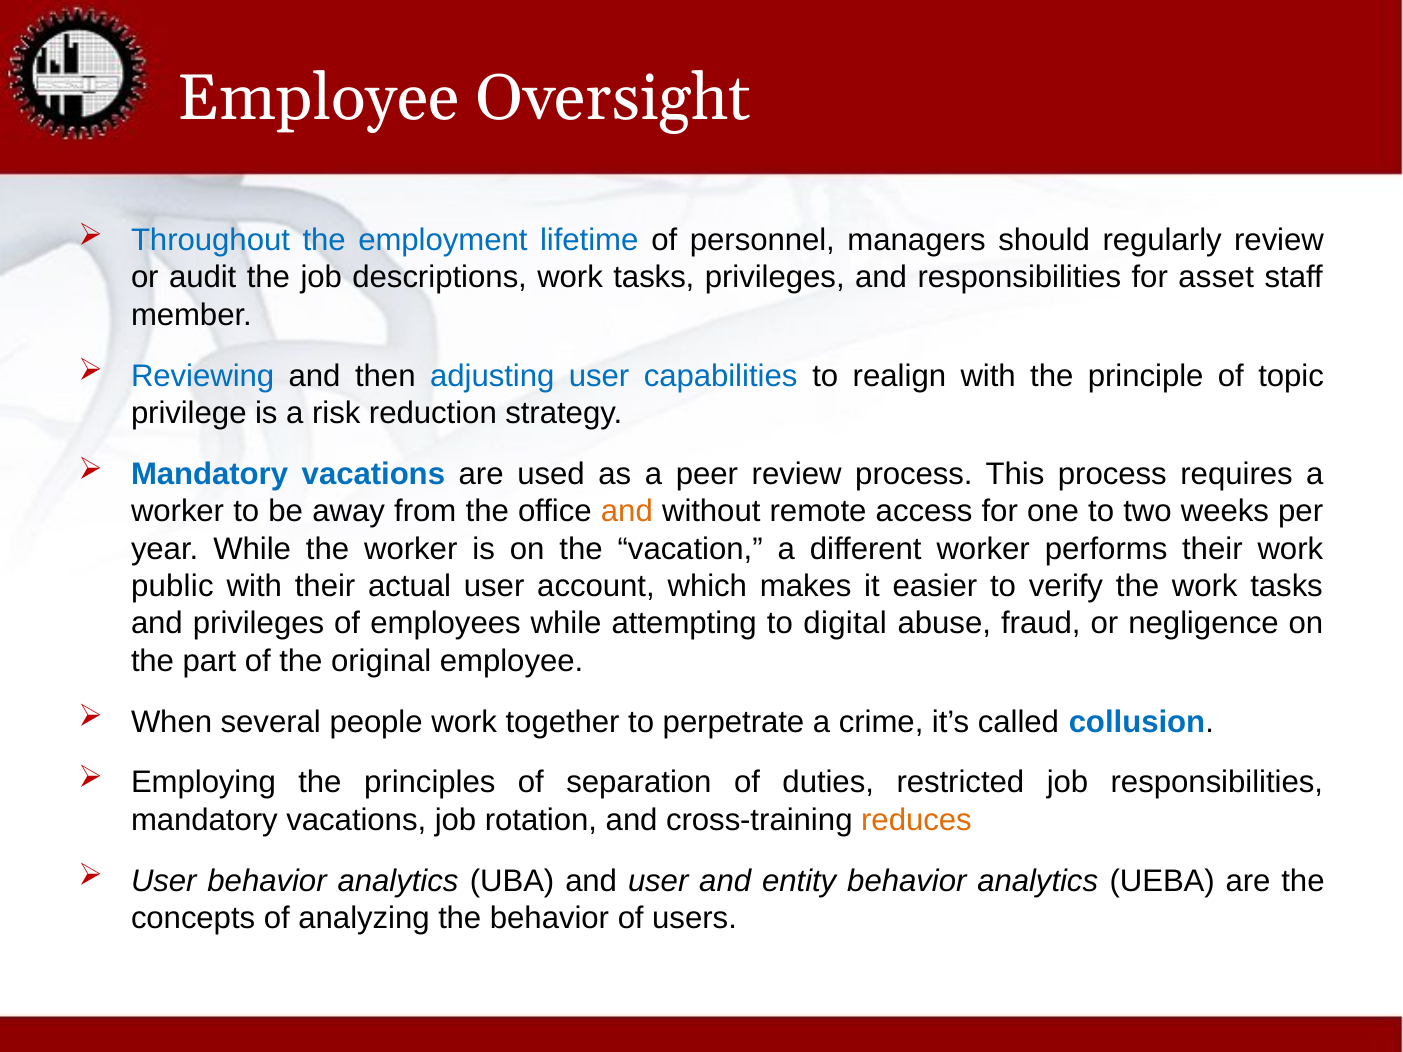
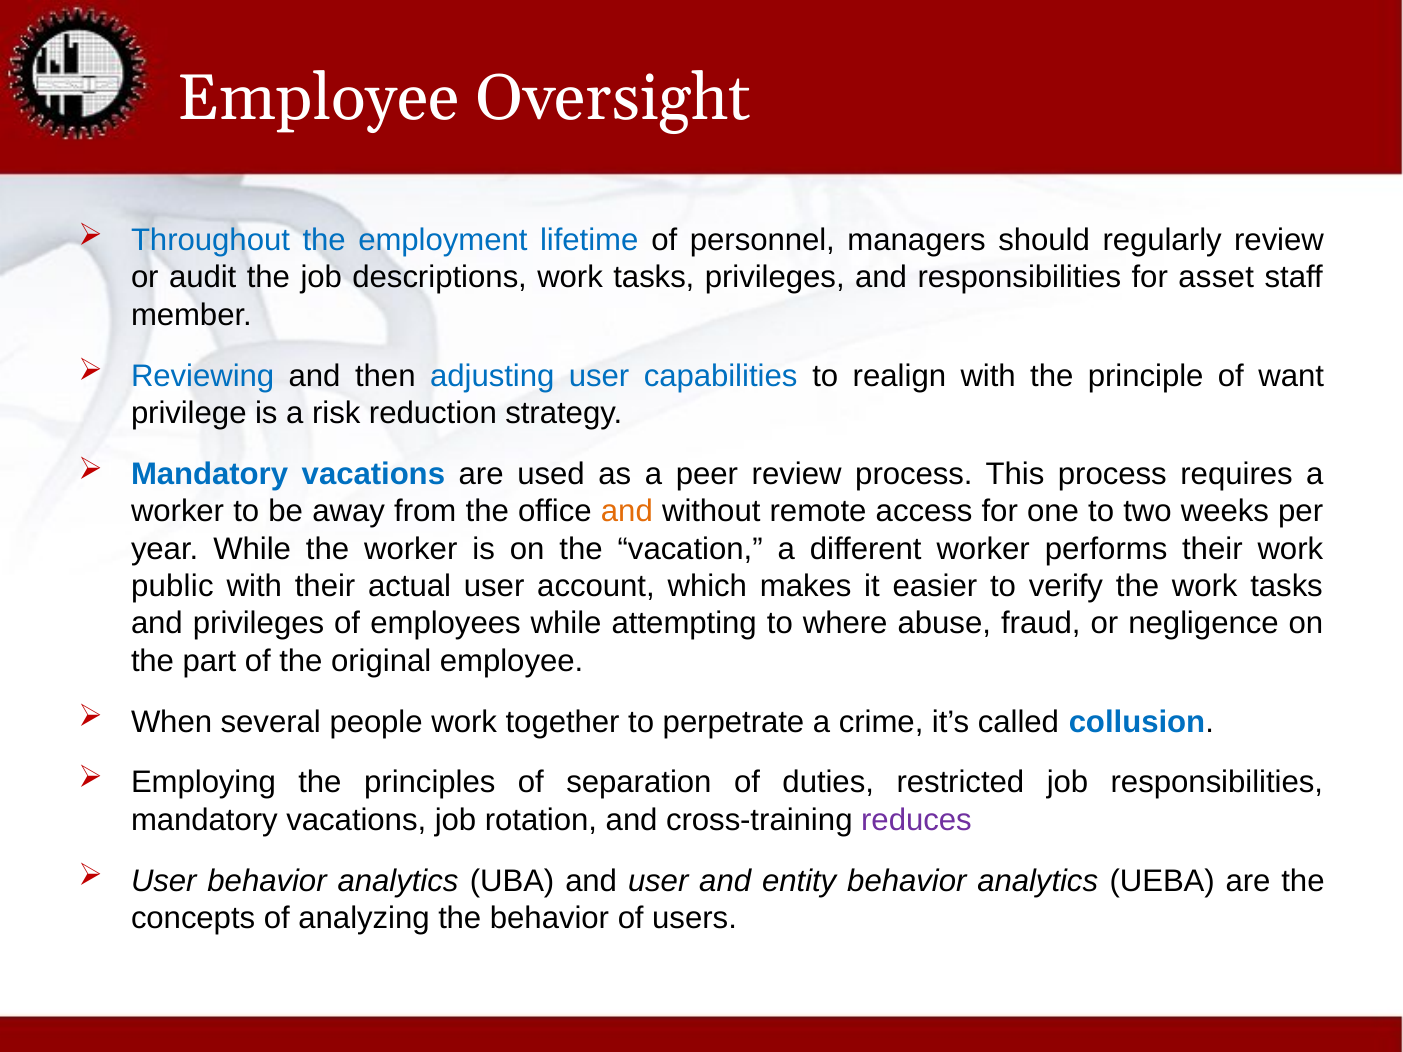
topic: topic -> want (1291, 376)
digital: digital -> where (845, 624)
reduces colour: orange -> purple (916, 820)
